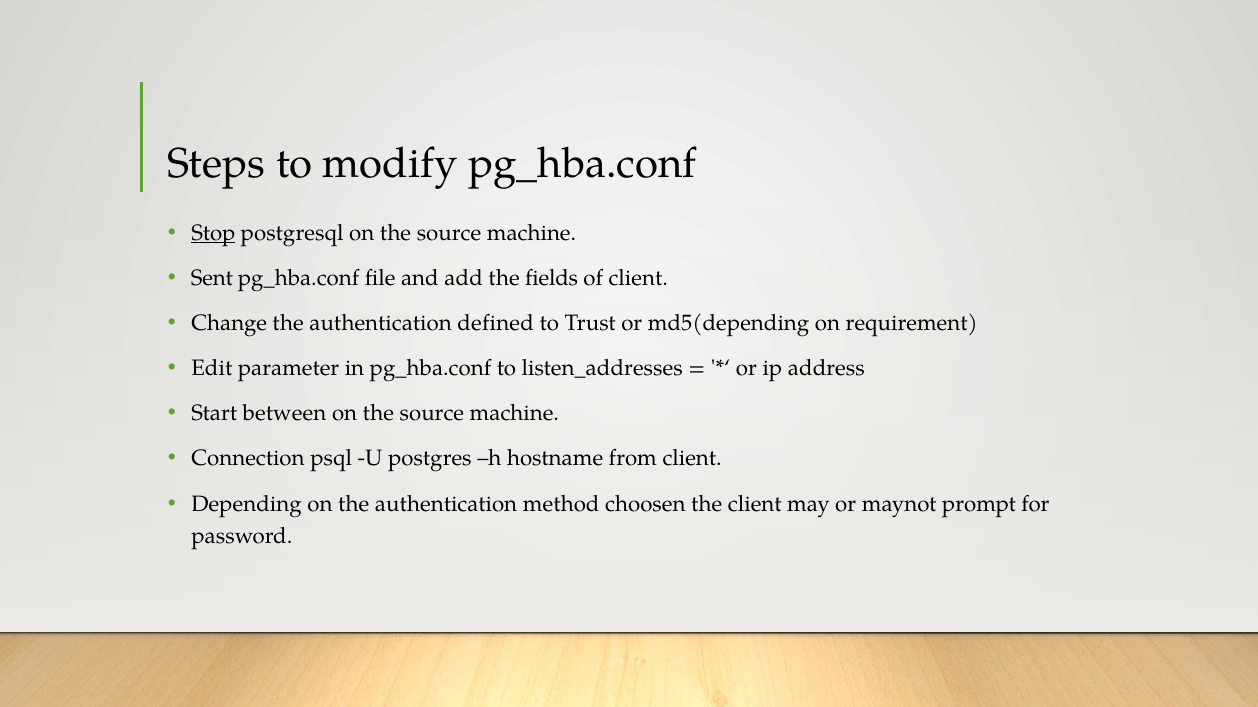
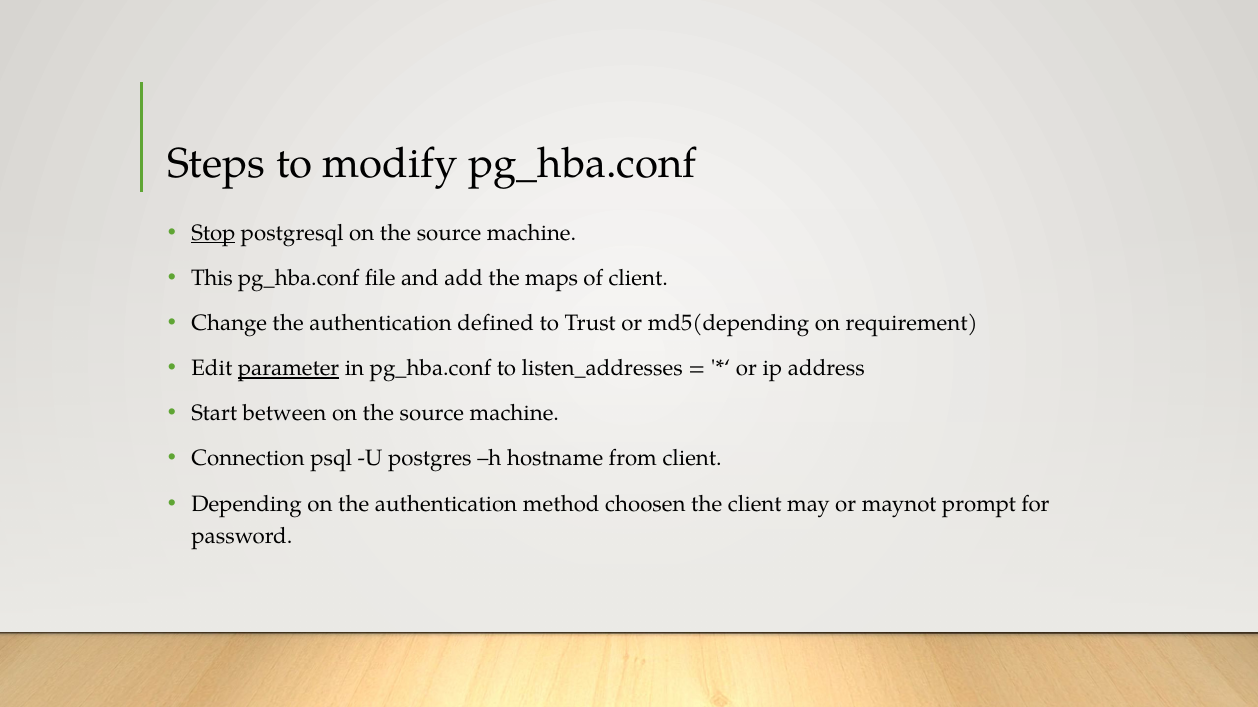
Sent: Sent -> This (212, 278)
fields: fields -> maps (552, 278)
parameter underline: none -> present (289, 369)
